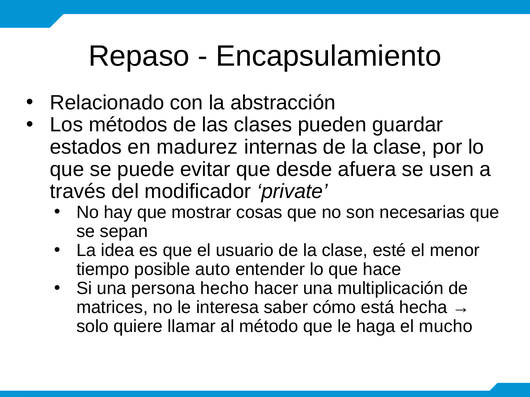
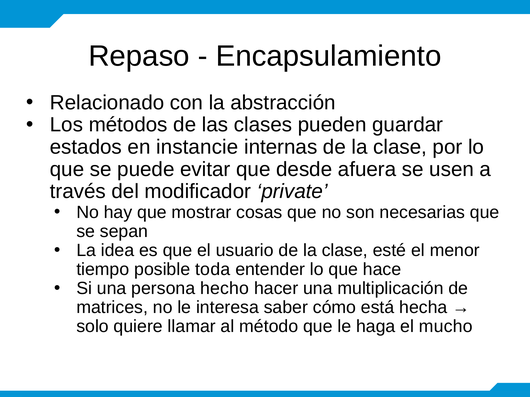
madurez: madurez -> instancie (197, 147)
auto: auto -> toda (213, 270)
